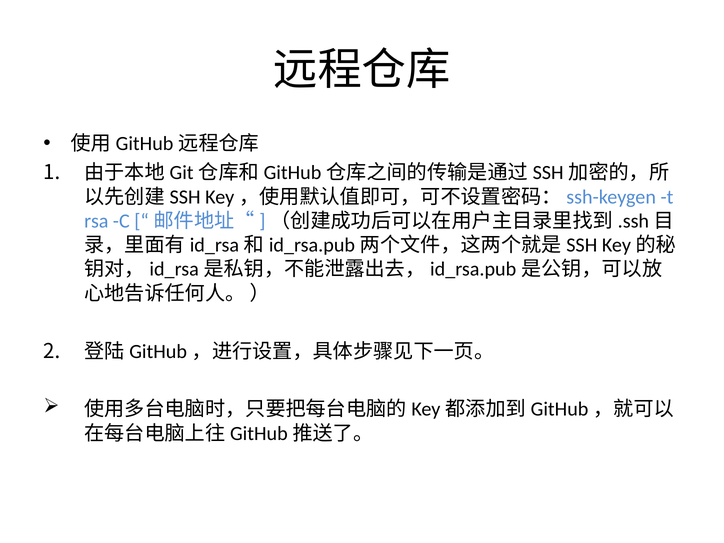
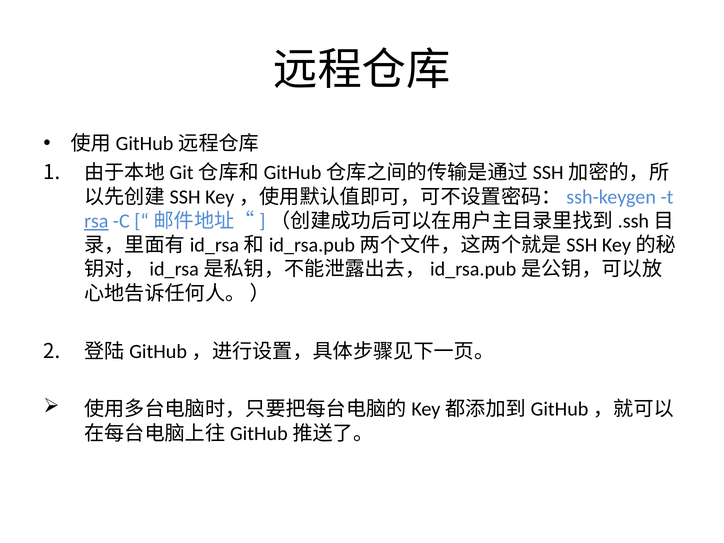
rsa underline: none -> present (96, 221)
